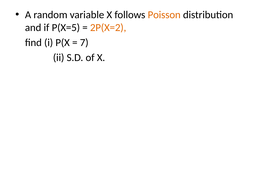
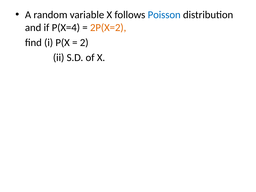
Poisson colour: orange -> blue (164, 15)
P(X=5: P(X=5 -> P(X=4 (66, 28)
7: 7 -> 2 (84, 43)
